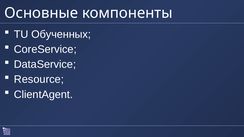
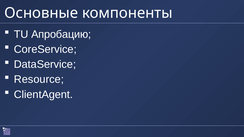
Обученных: Обученных -> Апробацию (61, 34)
